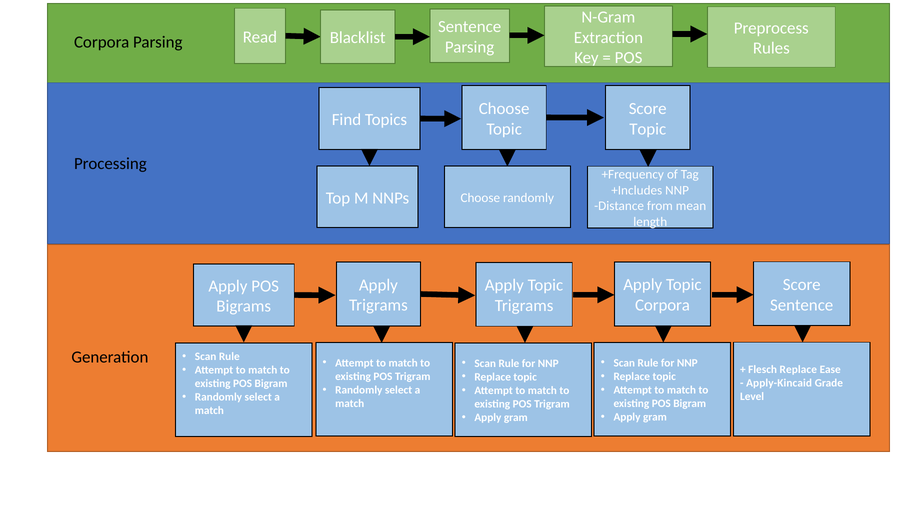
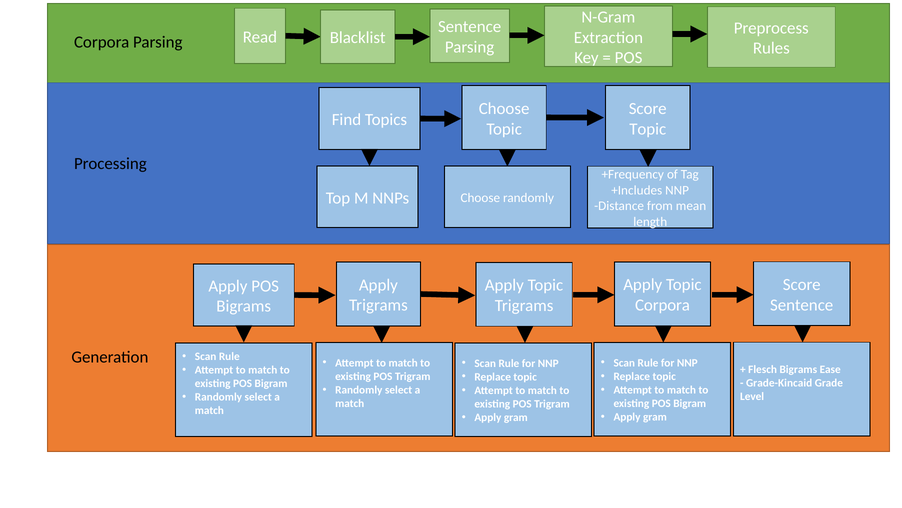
Flesch Replace: Replace -> Bigrams (798, 369)
Apply-Kincaid: Apply-Kincaid -> Grade-Kincaid (779, 383)
